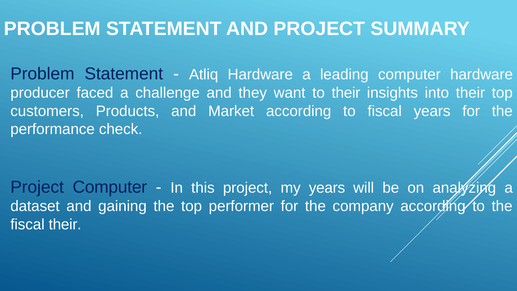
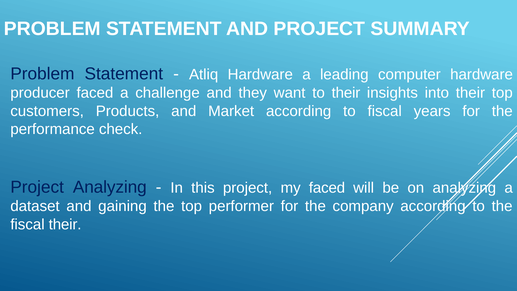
Project Computer: Computer -> Analyzing (110, 187)
my years: years -> faced (327, 188)
